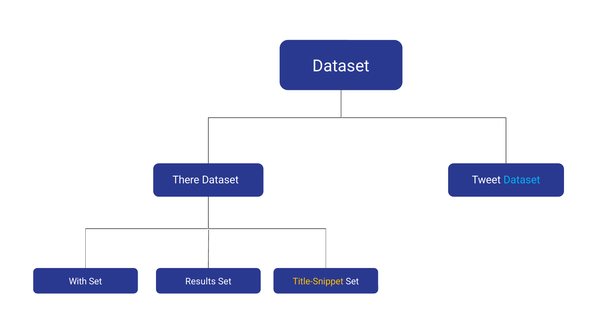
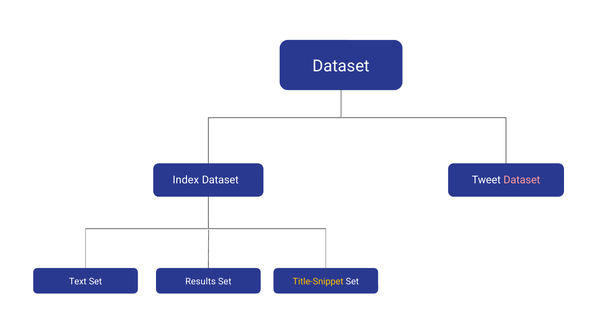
There: There -> Index (186, 180)
Dataset colour: light blue -> pink (522, 180)
With: With -> Text (78, 282)
